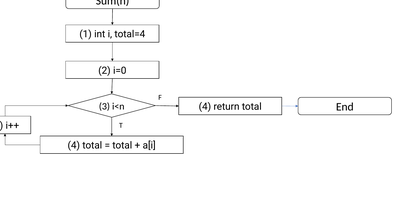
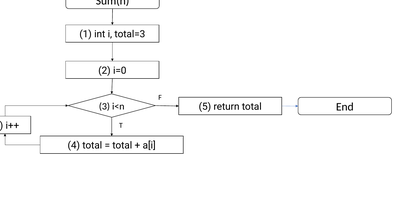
total=4: total=4 -> total=3 (130, 34)
i<n 4: 4 -> 5 (205, 107)
